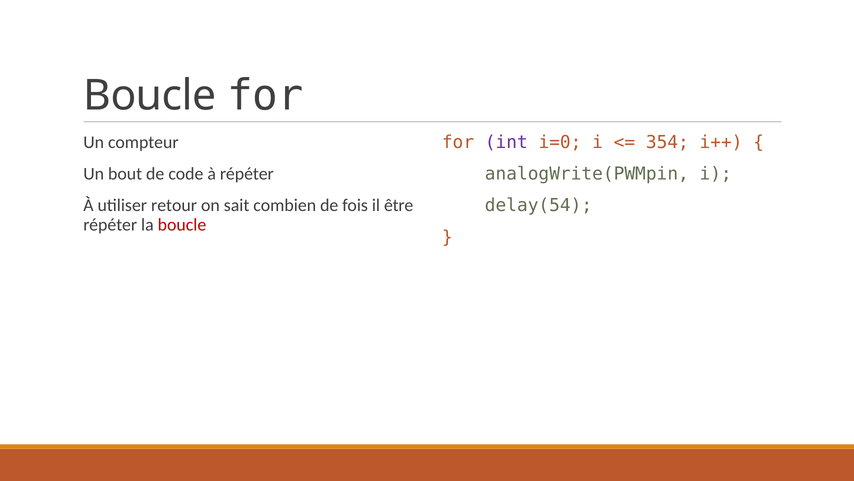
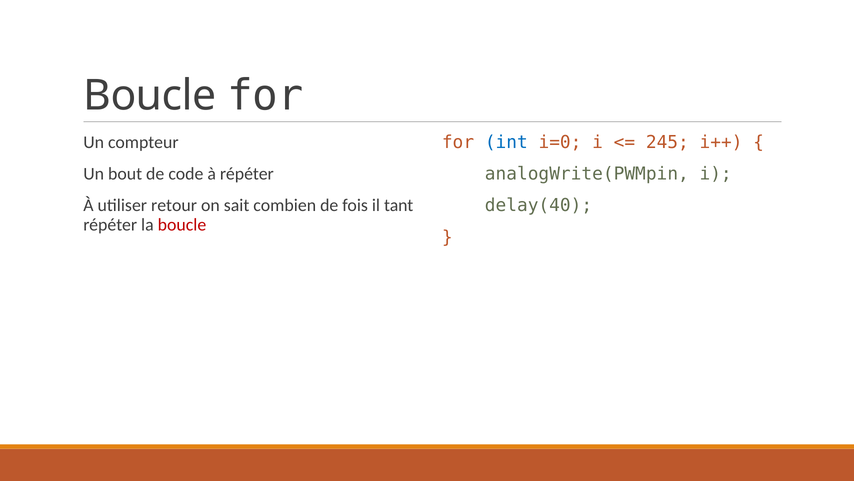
int colour: purple -> blue (506, 142)
354: 354 -> 245 (667, 142)
delay(54: delay(54 -> delay(40 (538, 205)
être: être -> tant (399, 205)
